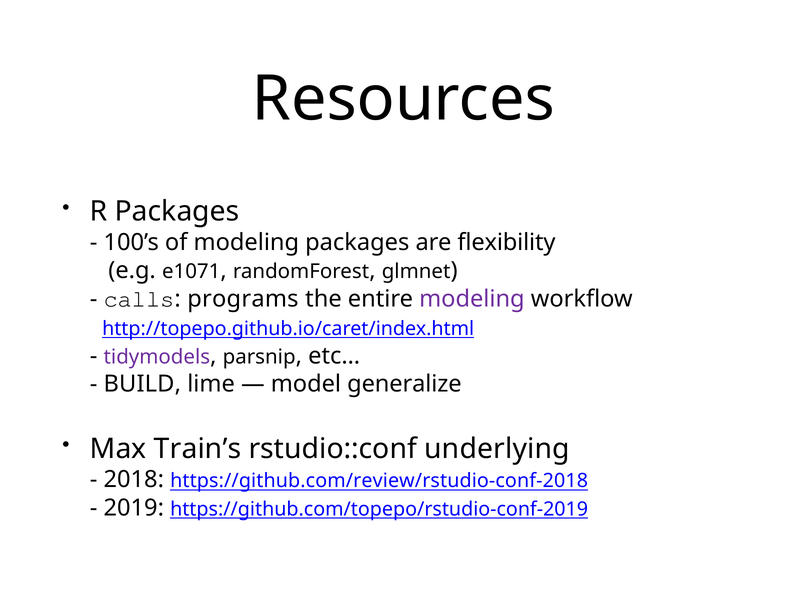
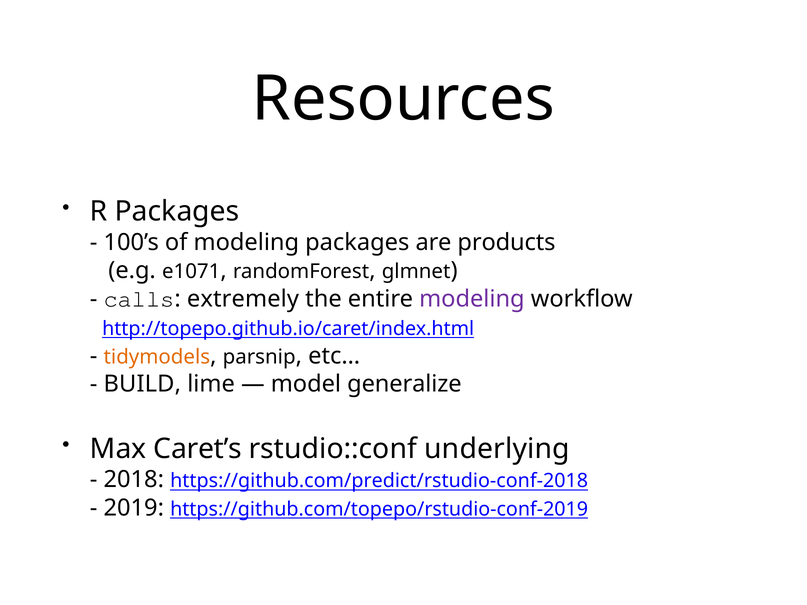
flexibility: flexibility -> products (506, 242)
programs: programs -> extremely (243, 299)
tidymodels colour: purple -> orange (157, 357)
Train’s: Train’s -> Caret’s (198, 449)
https://github.com/review/rstudio-conf-2018: https://github.com/review/rstudio-conf-2018 -> https://github.com/predict/rstudio-conf-2018 (379, 481)
